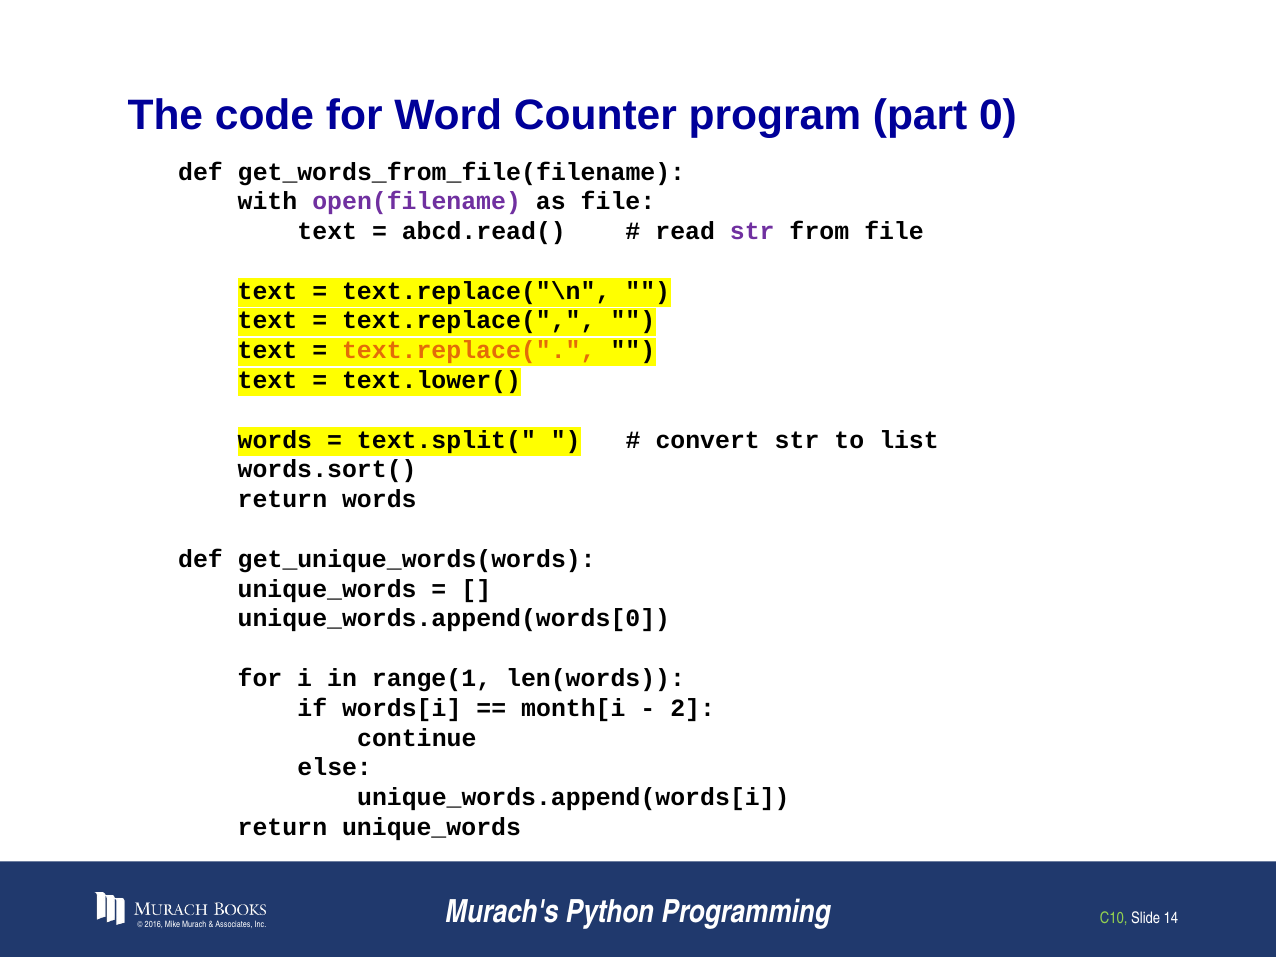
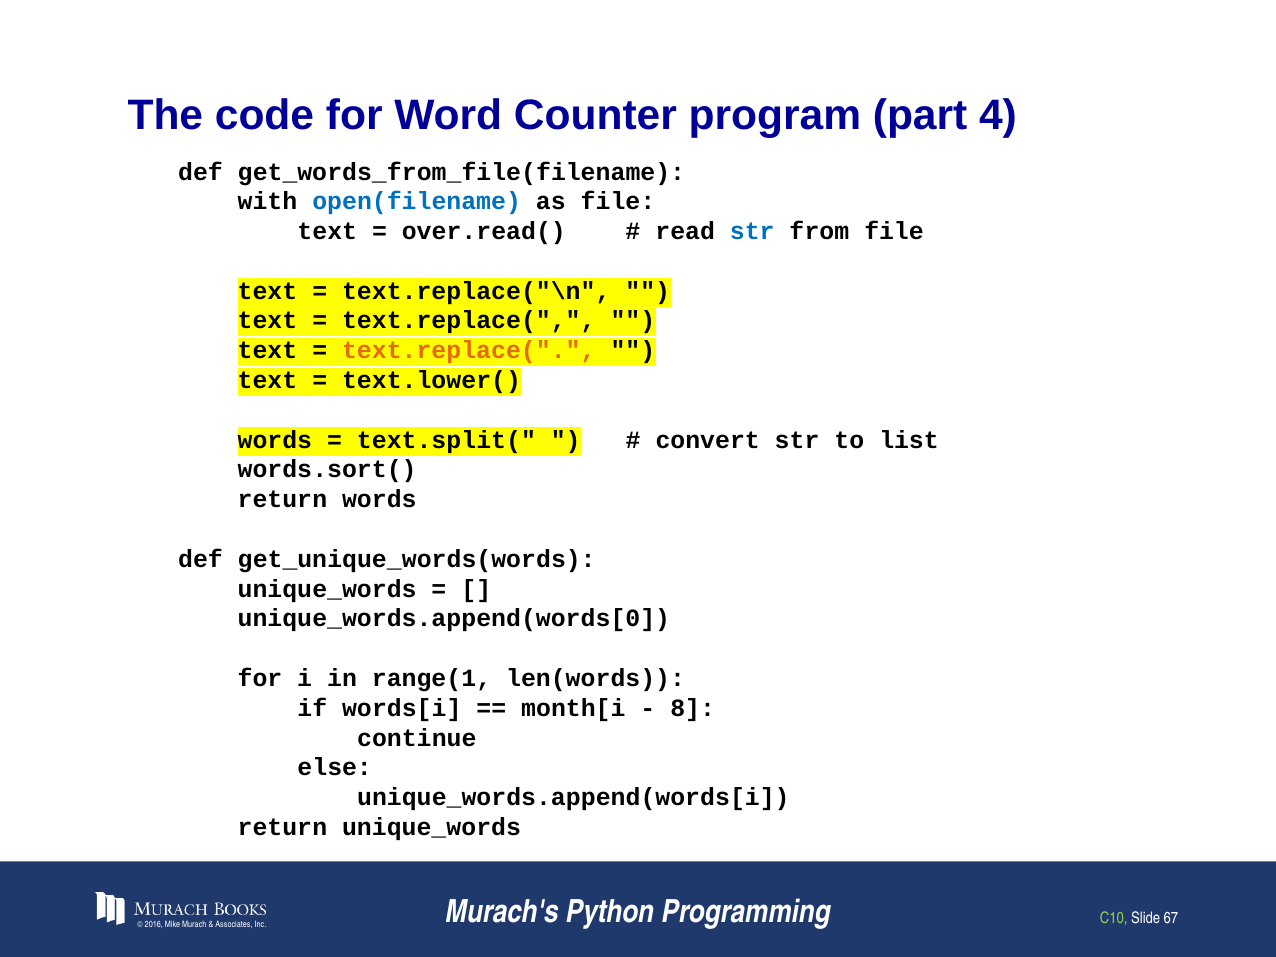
0: 0 -> 4 (998, 116)
open(filename colour: purple -> blue (417, 202)
abcd.read(: abcd.read( -> over.read( (484, 231)
str colour: purple -> blue (752, 231)
2: 2 -> 8 (693, 708)
14: 14 -> 67 (1171, 918)
